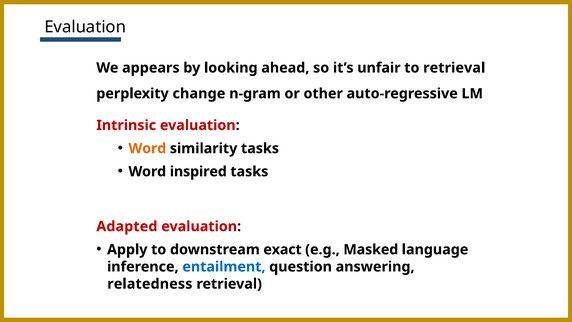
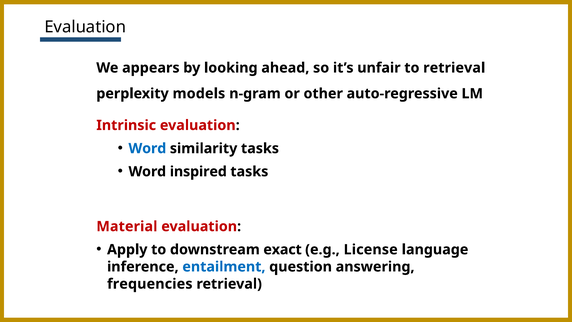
change: change -> models (199, 94)
Word colour: orange -> blue (147, 148)
Adapted: Adapted -> Material (127, 226)
Masked: Masked -> License (371, 249)
relatedness: relatedness -> frequencies (150, 284)
